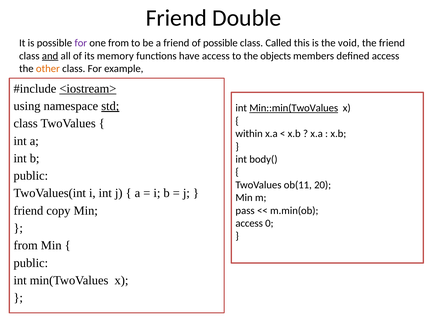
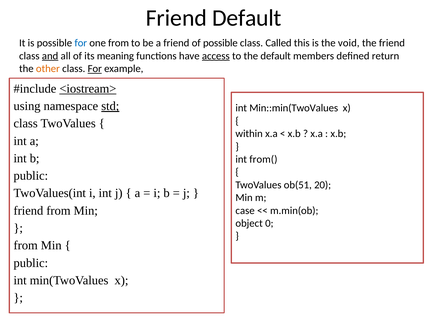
Friend Double: Double -> Default (247, 18)
for colour: purple -> blue (81, 43)
memory: memory -> meaning (115, 56)
access underline: none -> present (216, 56)
the objects: objects -> default (276, 56)
defined access: access -> return (386, 56)
For underline: none -> present (95, 69)
Min::min(TwoValues underline: present -> none (294, 108)
body(: body( -> from( (263, 159)
ob(11: ob(11 -> ob(51 (298, 185)
friend copy: copy -> from (58, 211)
pass: pass -> case (245, 211)
access: access -> object (249, 223)
